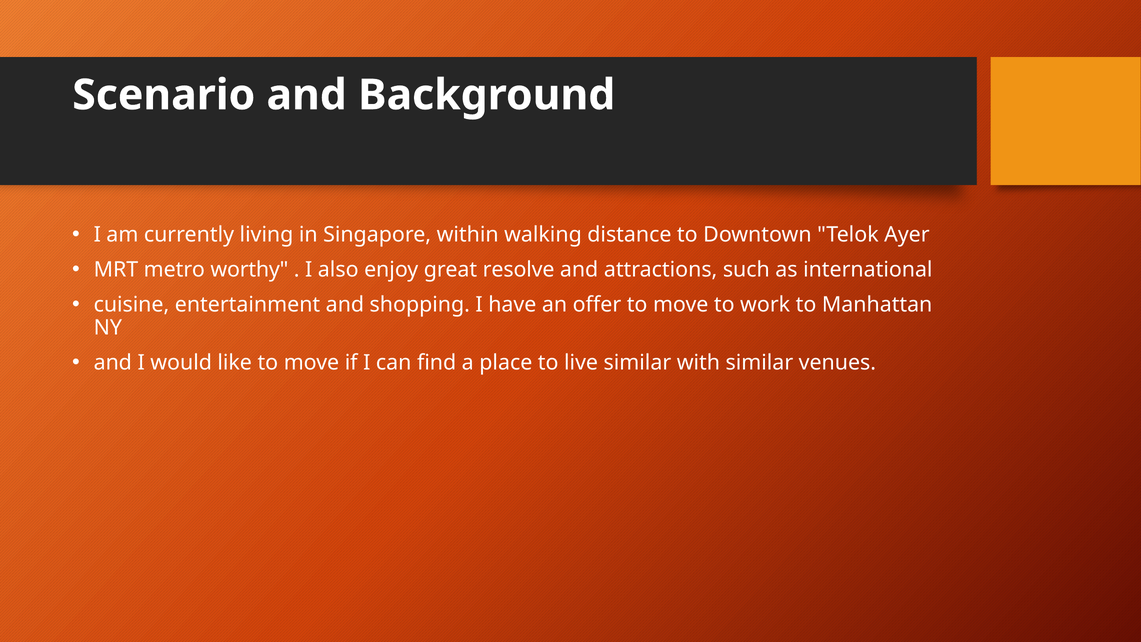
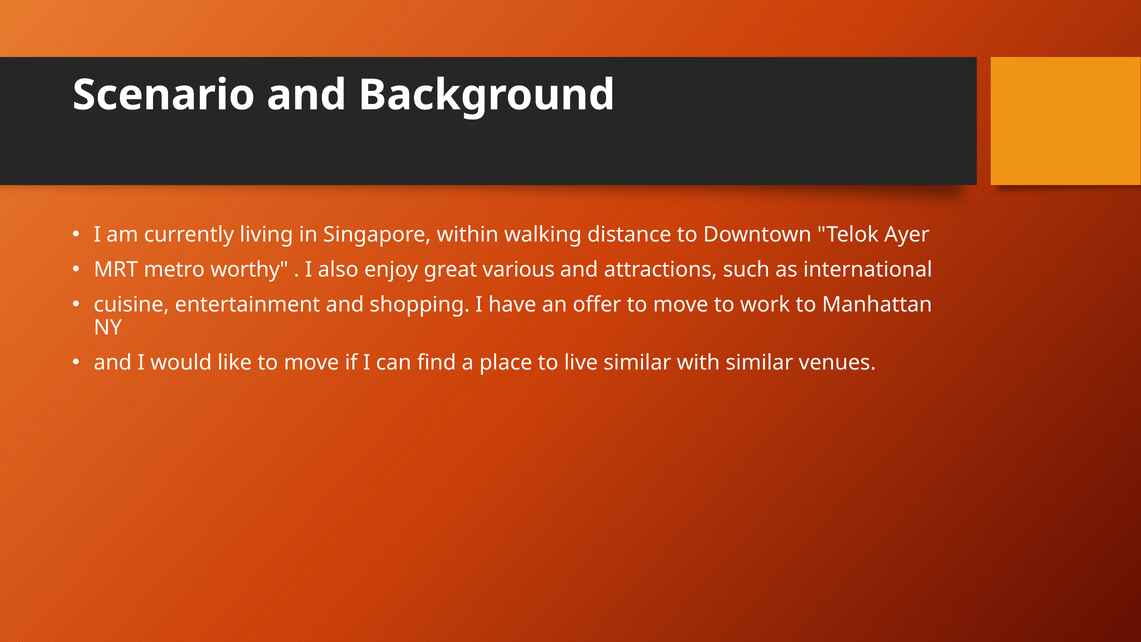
resolve: resolve -> various (519, 269)
